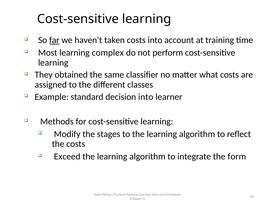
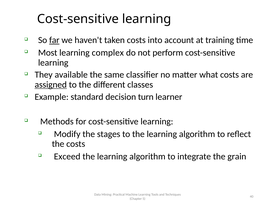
obtained: obtained -> available (71, 75)
assigned underline: none -> present (51, 85)
decision into: into -> turn (146, 97)
form: form -> grain (237, 157)
